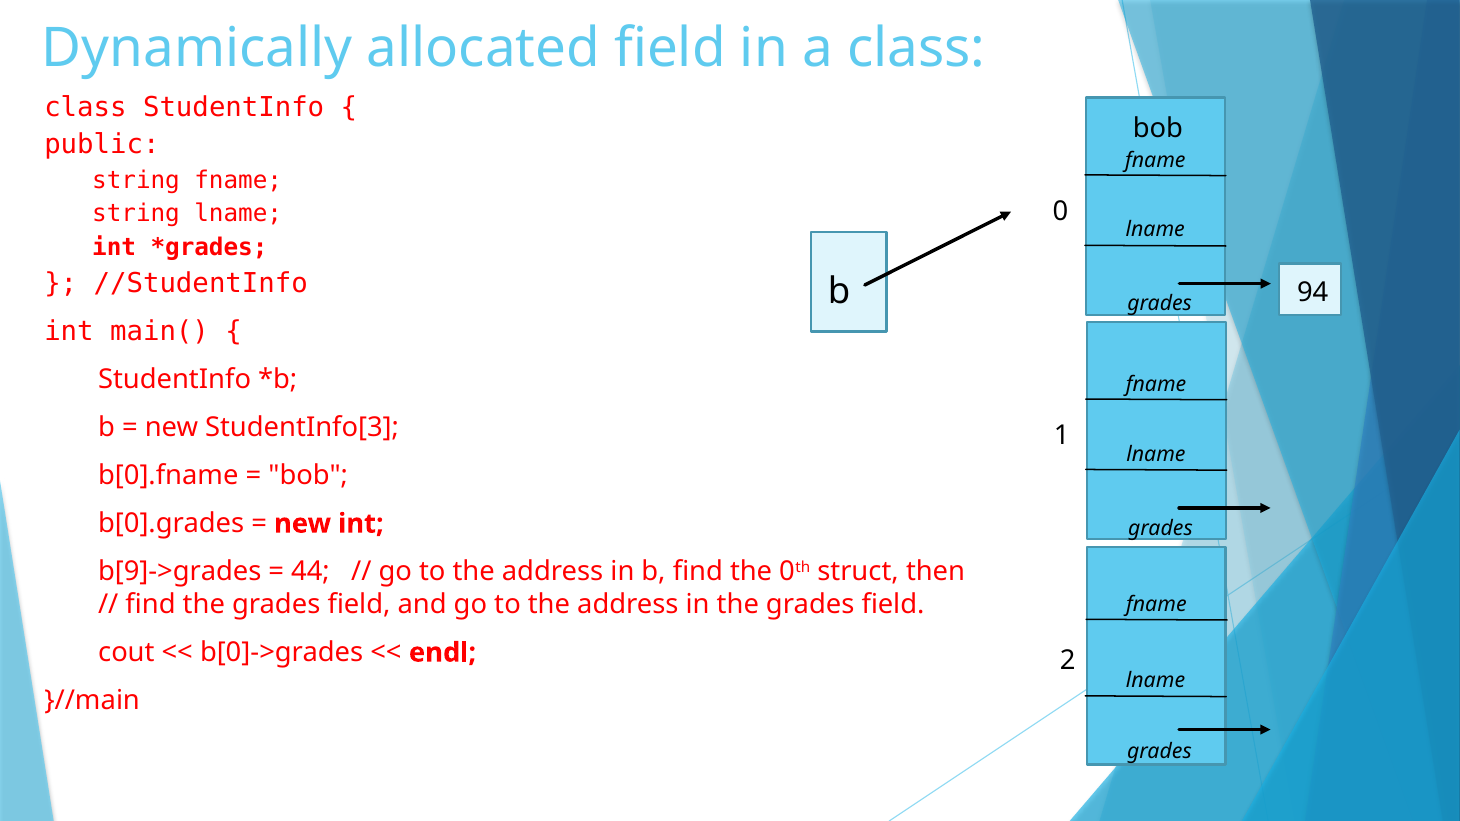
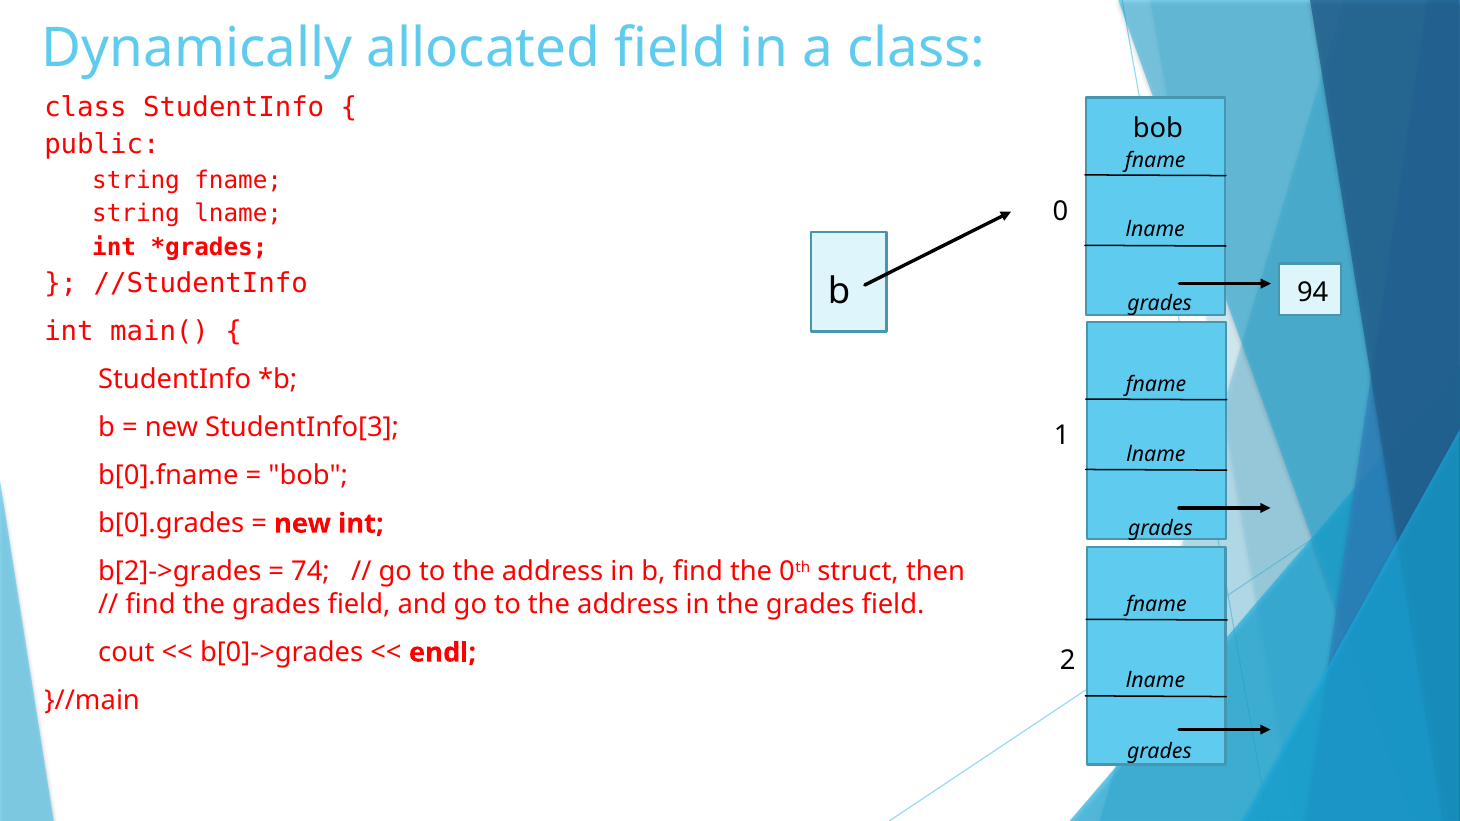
b[9]->grades: b[9]->grades -> b[2]->grades (180, 572)
44: 44 -> 74 (310, 572)
